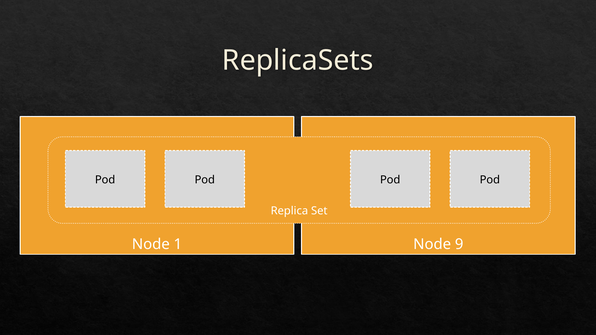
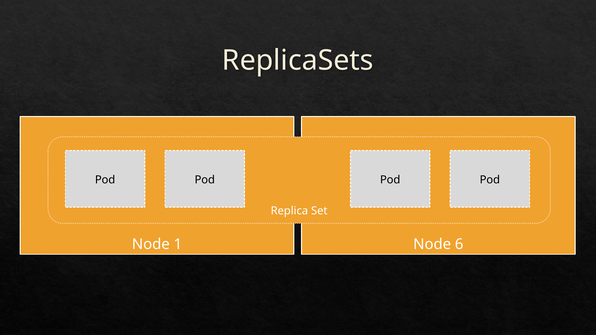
9: 9 -> 6 (459, 244)
